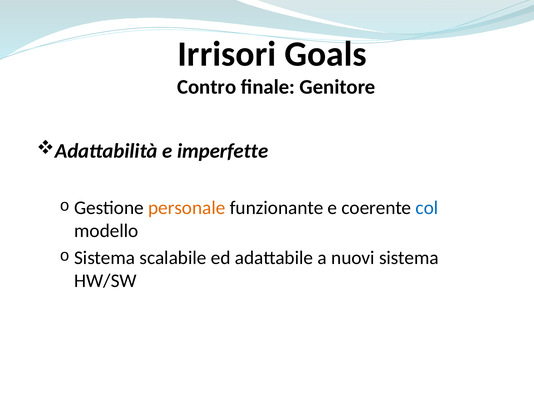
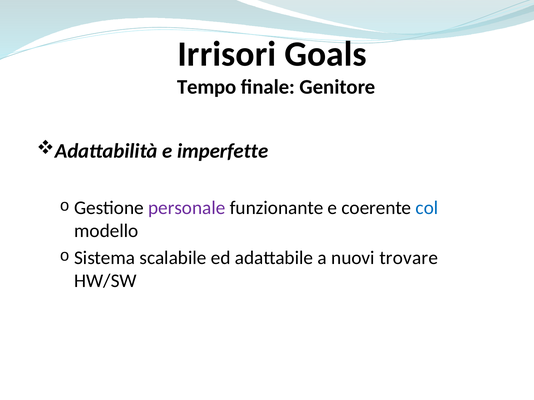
Contro: Contro -> Tempo (207, 87)
personale colour: orange -> purple (187, 208)
nuovi sistema: sistema -> trovare (409, 258)
